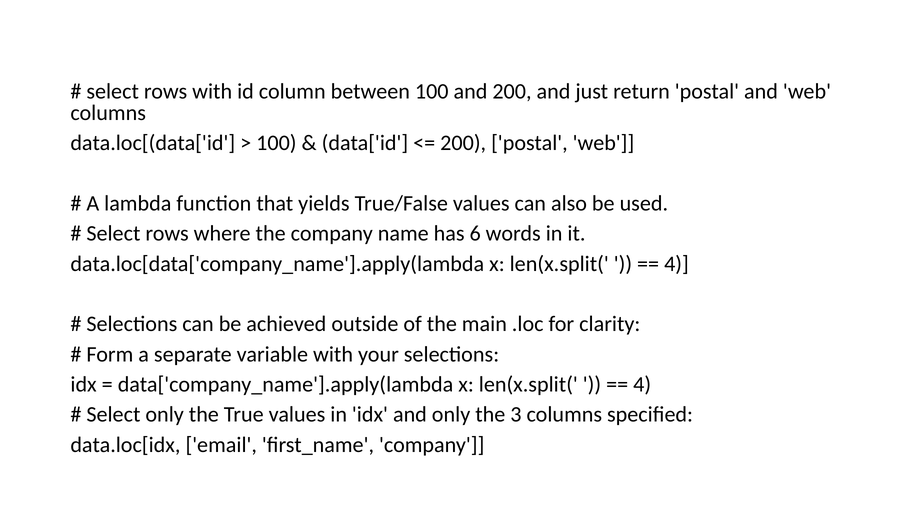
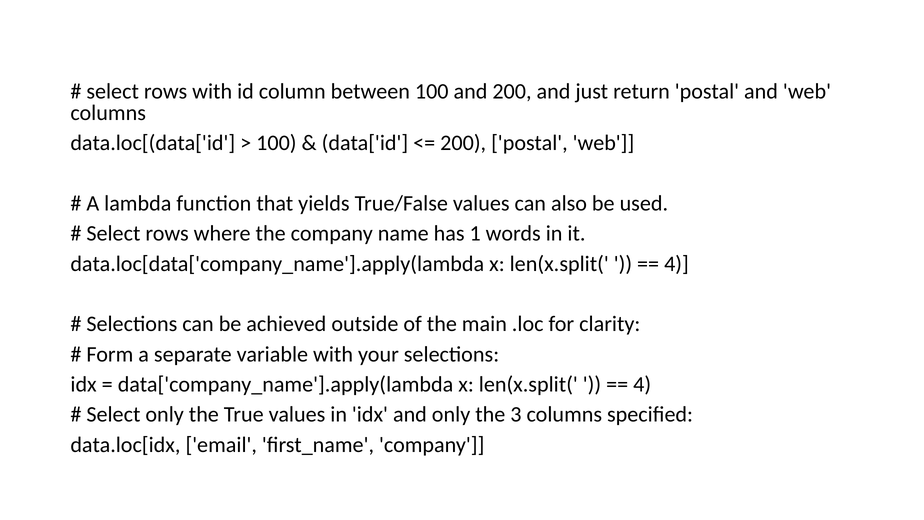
6: 6 -> 1 (475, 234)
